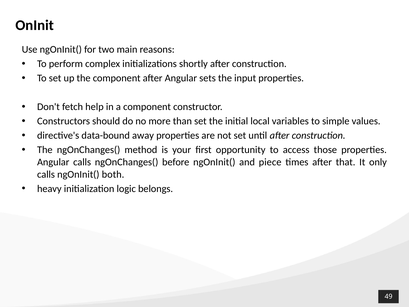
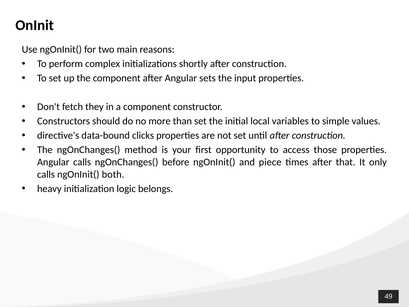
help: help -> they (94, 107)
away: away -> clicks (143, 135)
